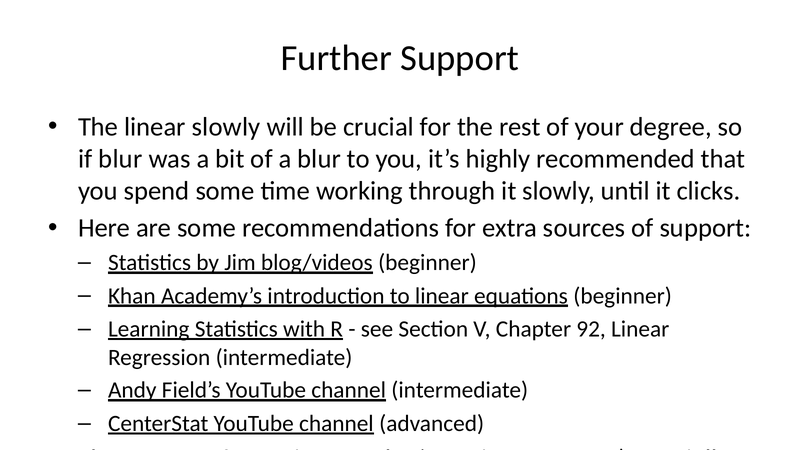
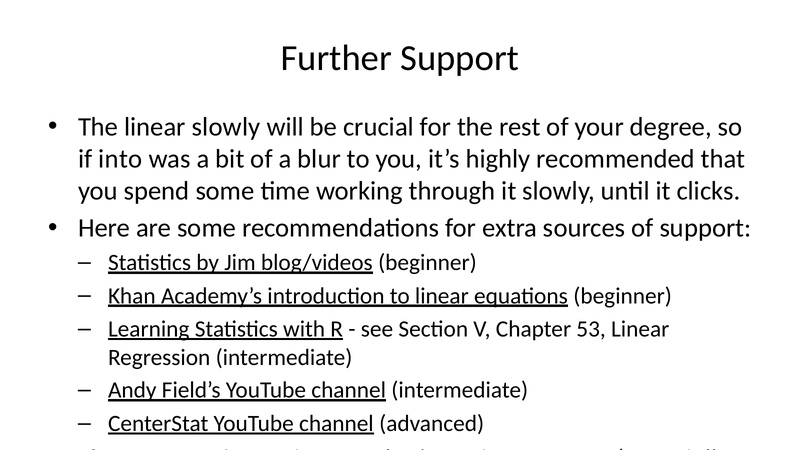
if blur: blur -> into (120, 159)
92: 92 -> 53 (591, 329)
